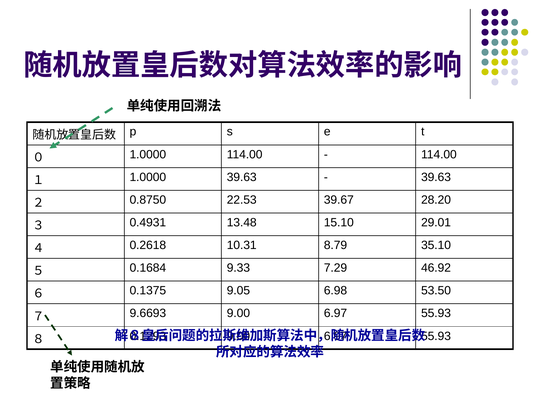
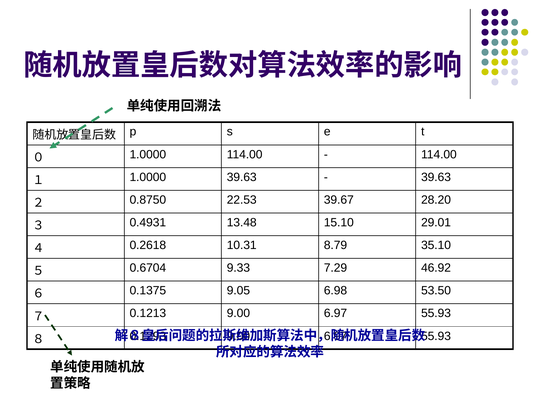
0.1684: 0.1684 -> 0.6704 (148, 268)
9.6693: 9.6693 -> 0.1213 (148, 313)
